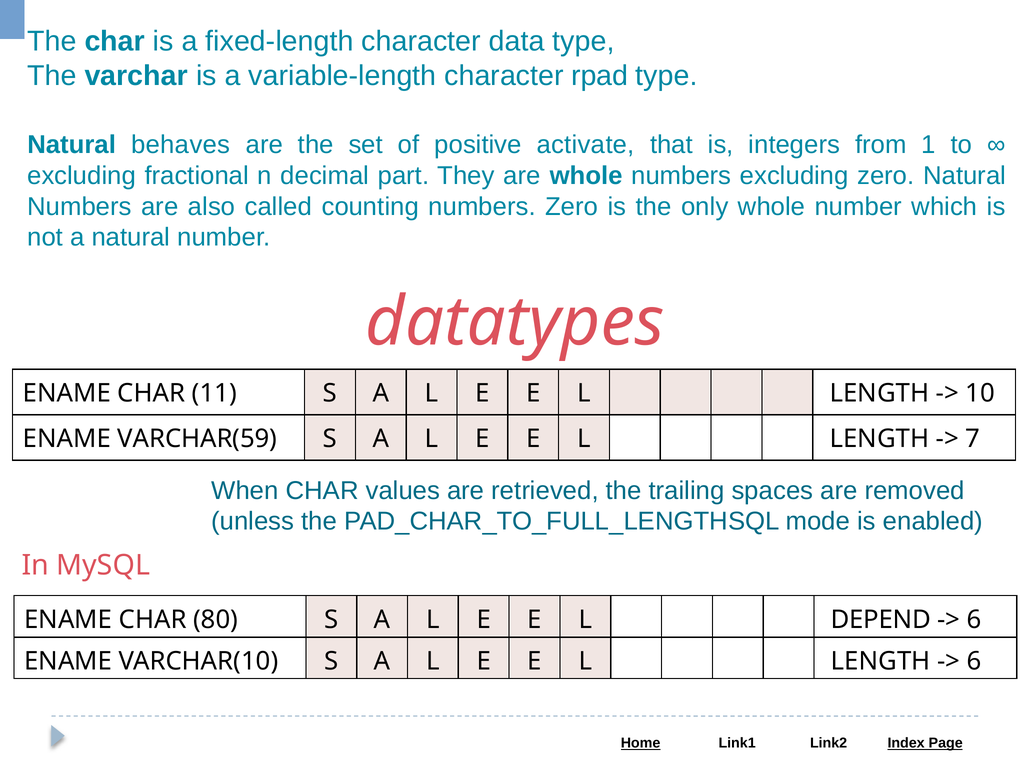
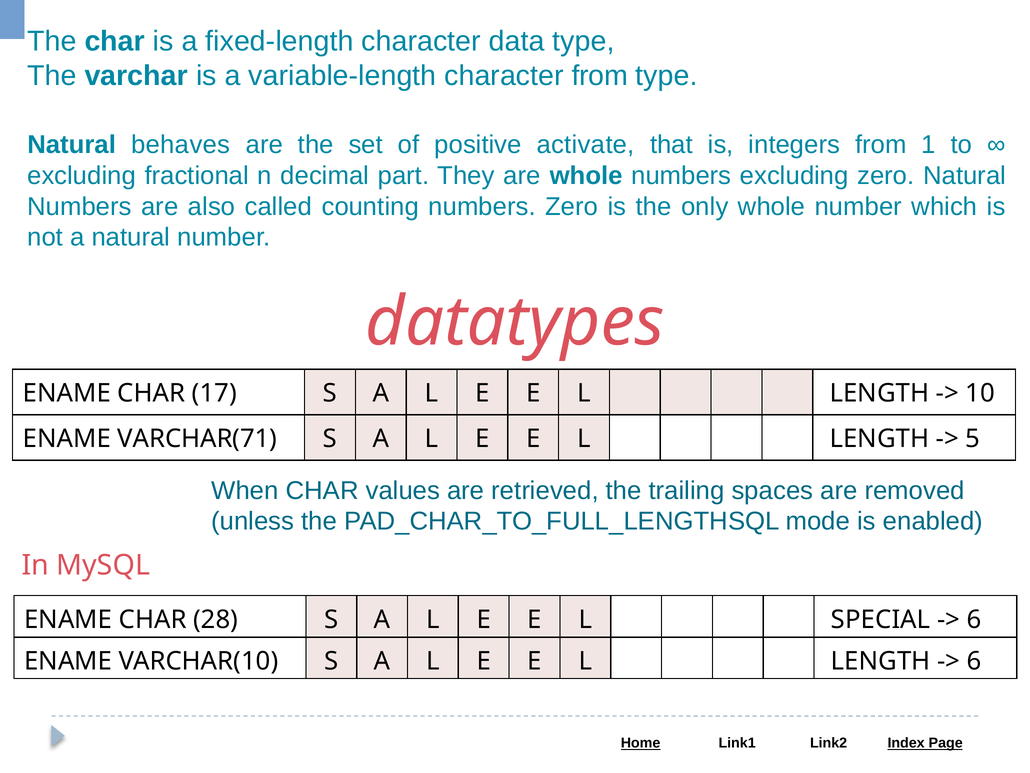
character rpad: rpad -> from (600, 76)
11: 11 -> 17 (214, 393)
VARCHAR(59: VARCHAR(59 -> VARCHAR(71 (197, 439)
7: 7 -> 5 (973, 439)
80: 80 -> 28 (216, 619)
DEPEND: DEPEND -> SPECIAL (881, 619)
